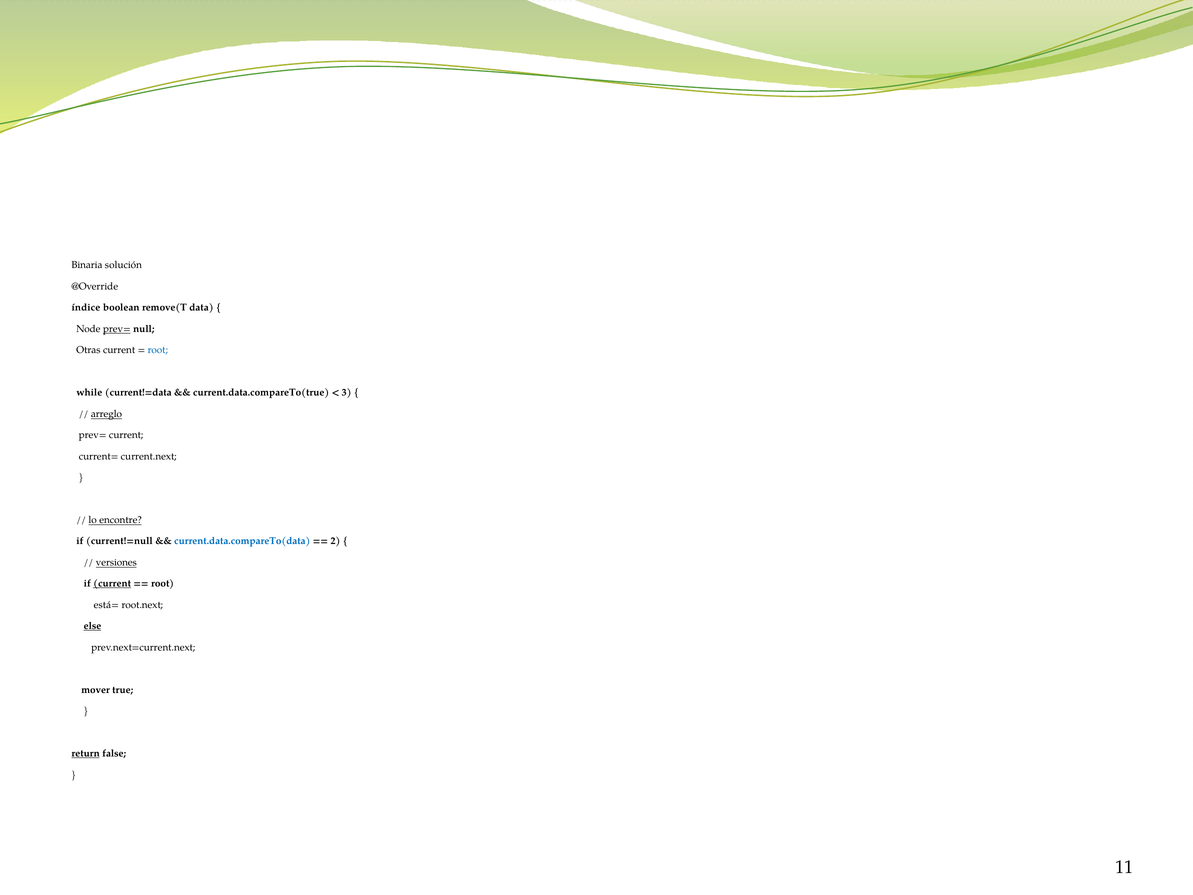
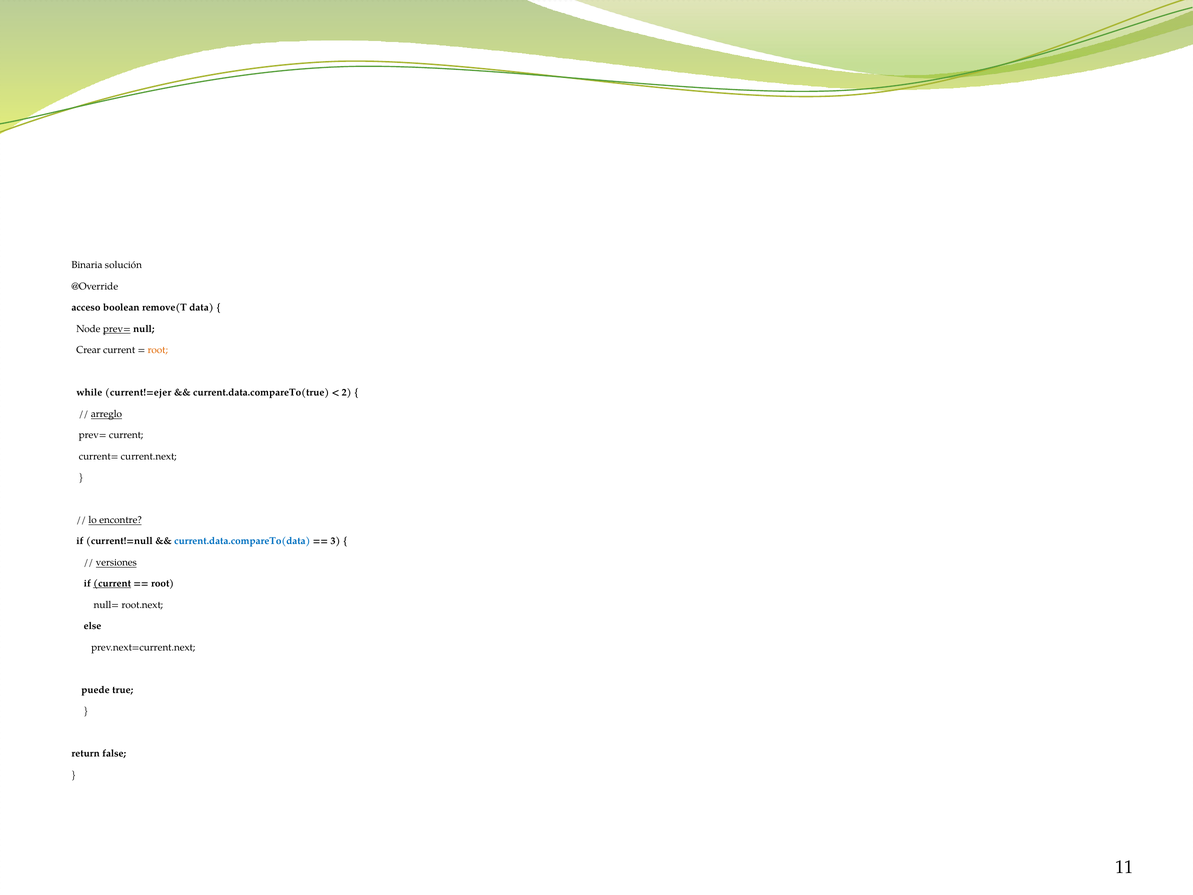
índice: índice -> acceso (86, 308)
Otras: Otras -> Crear (88, 350)
root colour: blue -> orange (158, 350)
current!=data: current!=data -> current!=ejer (138, 392)
3: 3 -> 2 (347, 392)
2: 2 -> 3 (335, 541)
está=: está= -> null= (106, 605)
else underline: present -> none (92, 626)
mover: mover -> puede (96, 690)
return underline: present -> none (86, 753)
